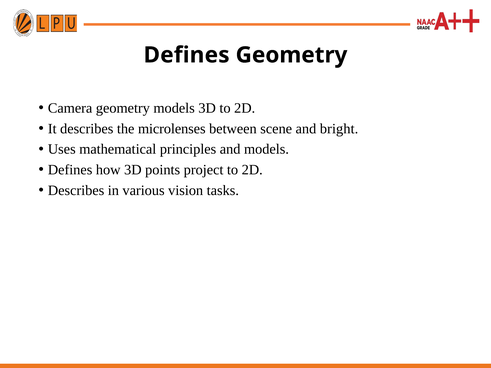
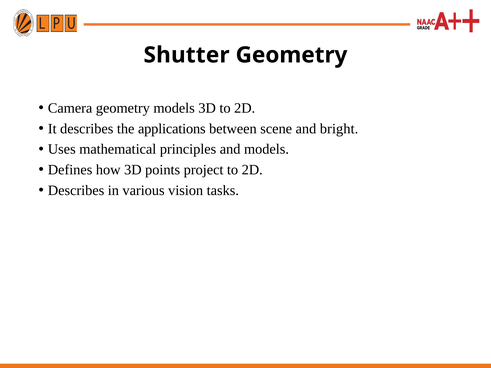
Defines: Defines -> Shutter (187, 55)
microlenses: microlenses -> applications (172, 129)
